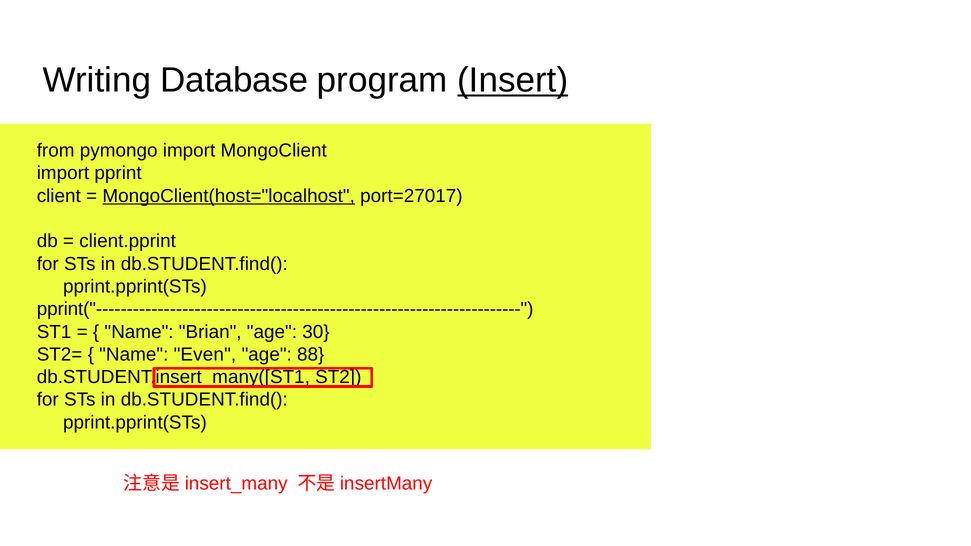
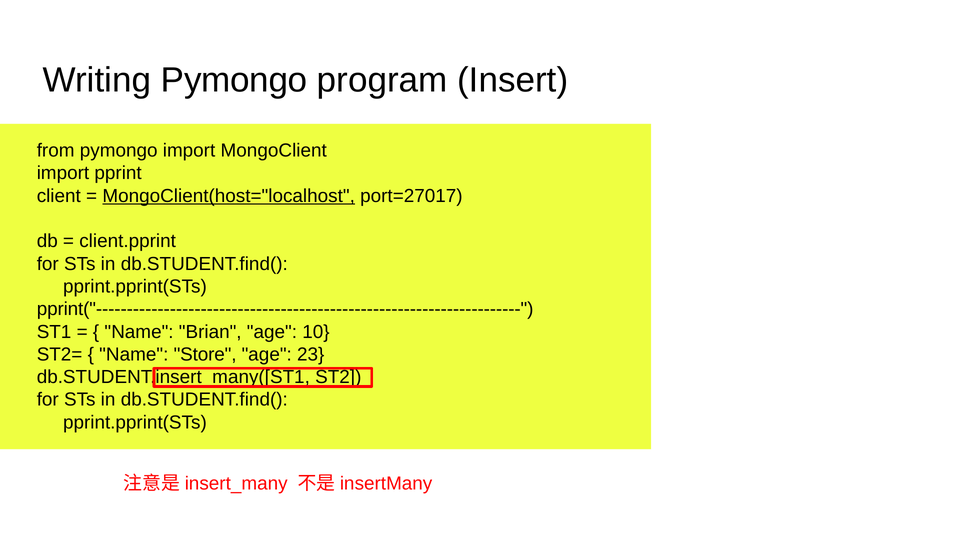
Writing Database: Database -> Pymongo (234, 80)
Insert underline: present -> none (513, 80)
30: 30 -> 10 (316, 332)
Even: Even -> Store (205, 355)
88: 88 -> 23 (311, 355)
